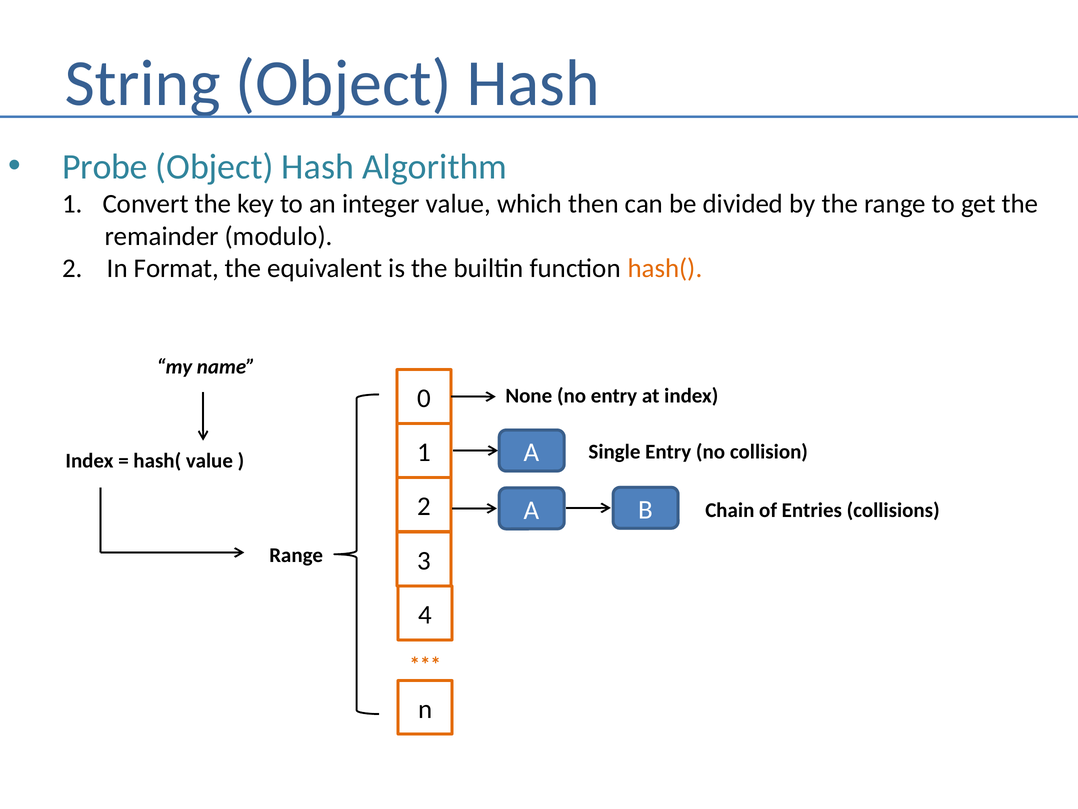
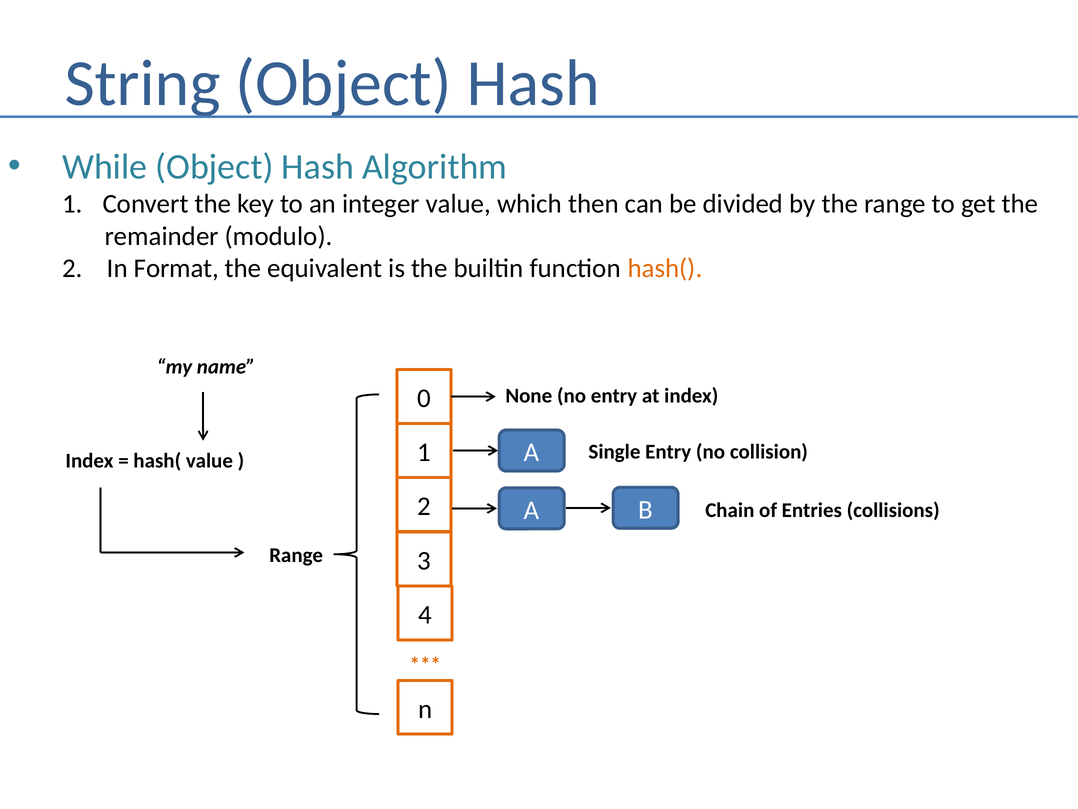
Probe: Probe -> While (105, 167)
